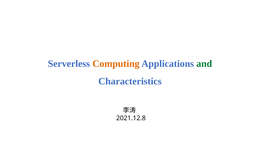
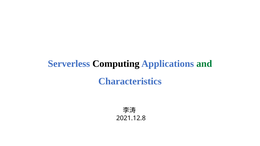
Computing colour: orange -> black (116, 64)
